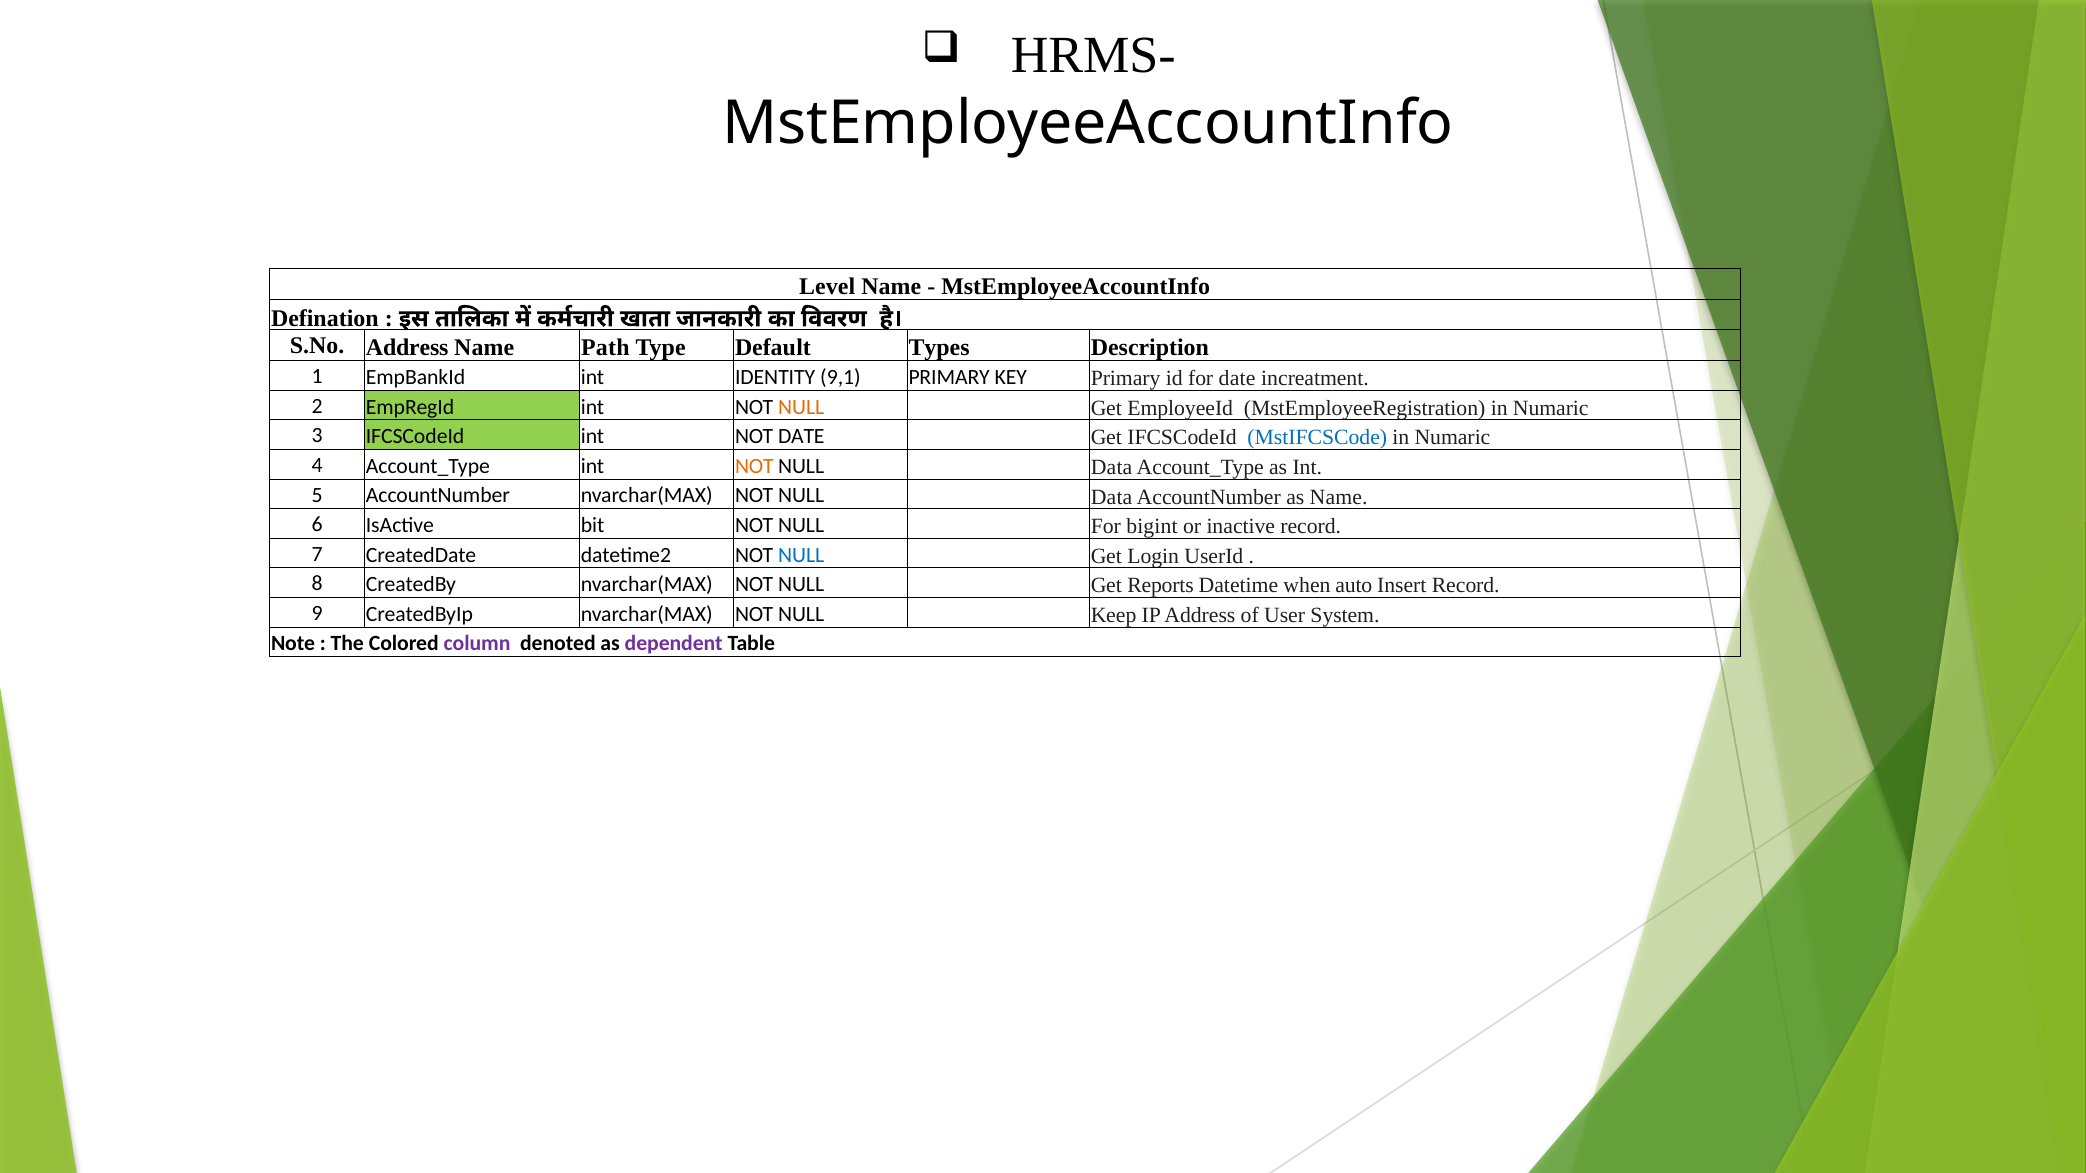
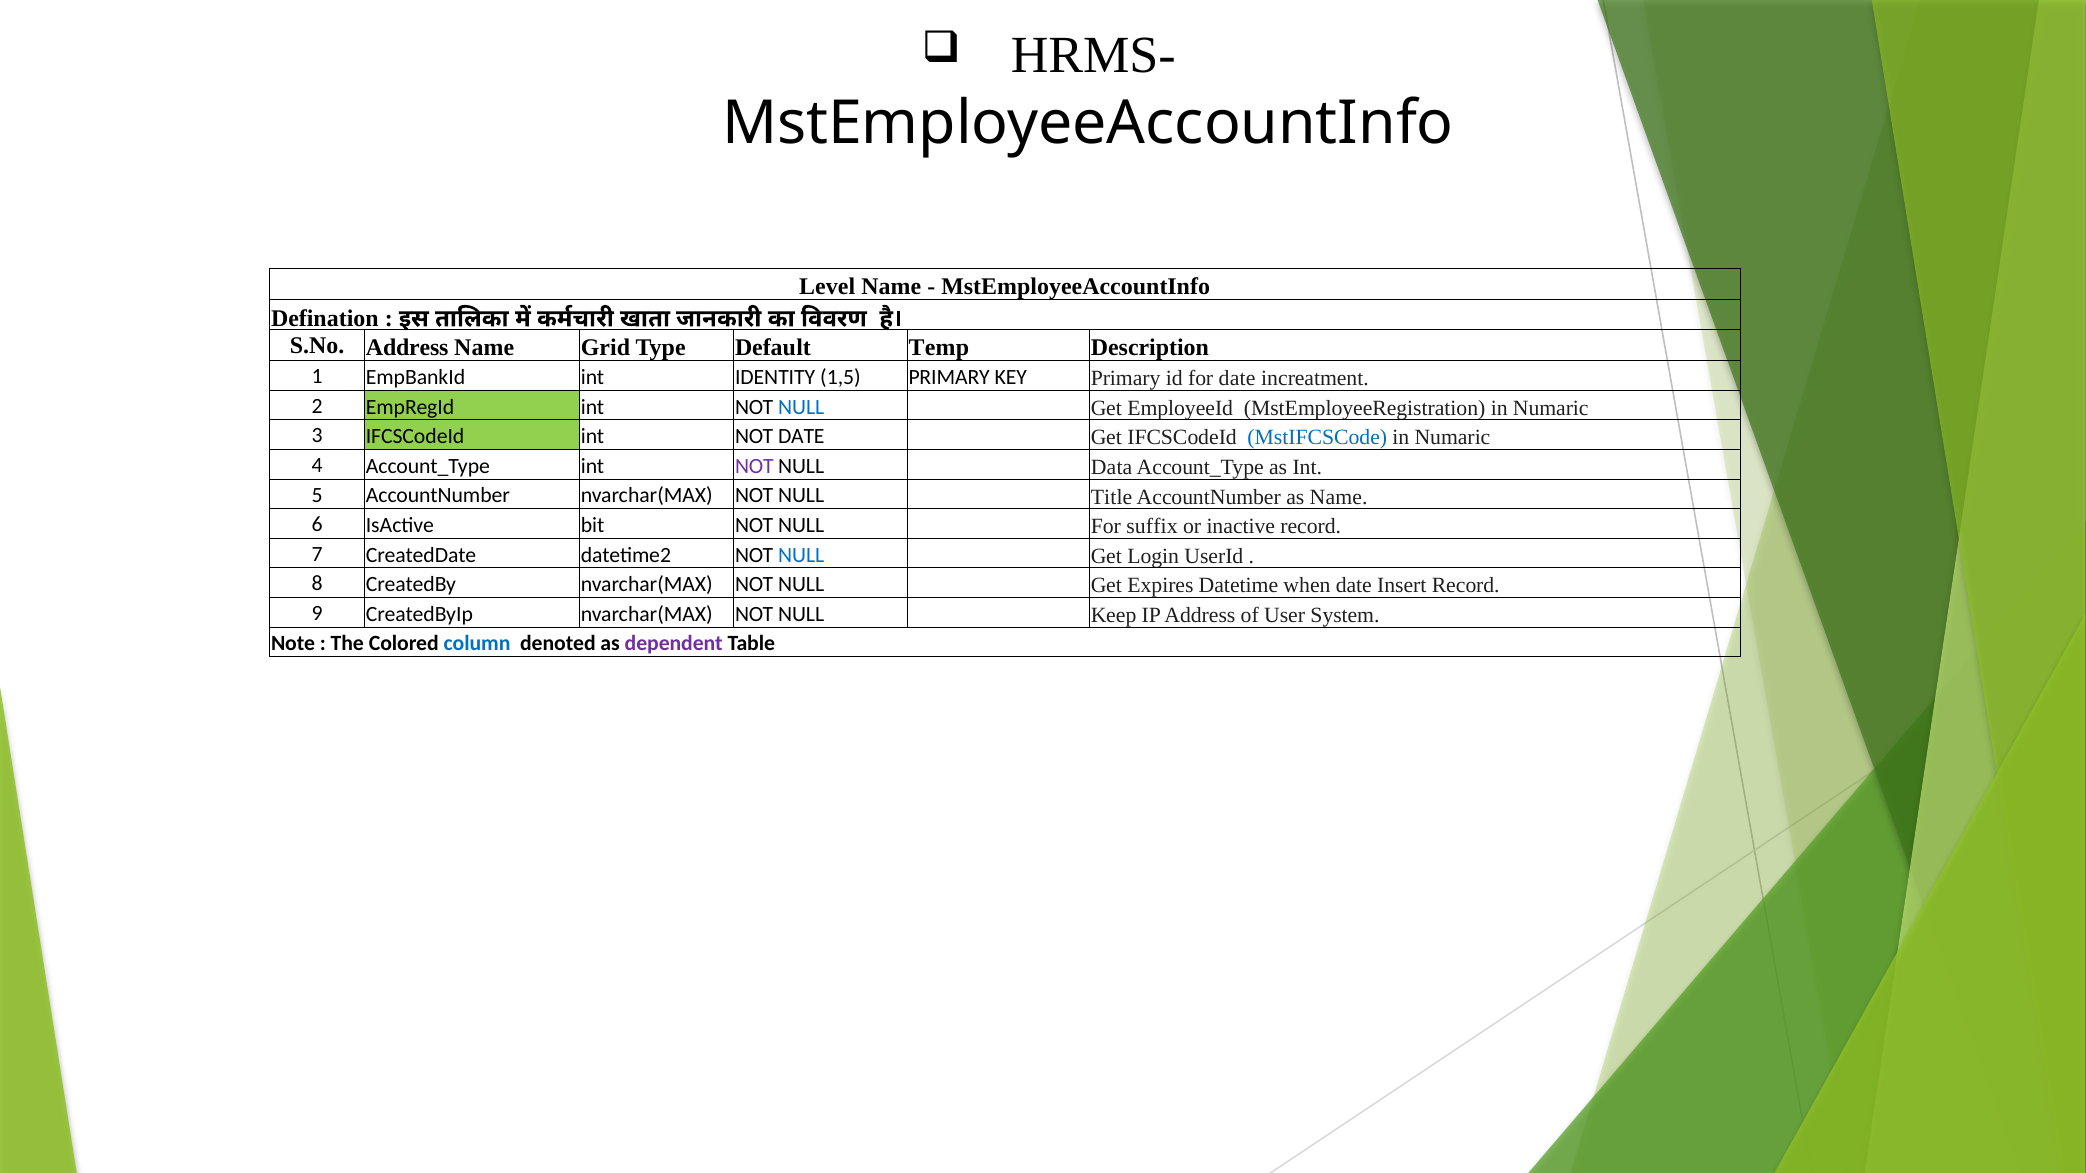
Path: Path -> Grid (605, 348)
Types: Types -> Temp (939, 348)
9,1: 9,1 -> 1,5 (840, 377)
NULL colour: orange -> blue (801, 407)
NOT colour: orange -> purple (754, 466)
nvarchar(MAX NOT NULL Data: Data -> Title (1112, 497)
bigint: bigint -> suffix (1152, 527)
Reports: Reports -> Expires (1160, 586)
when auto: auto -> date (1354, 586)
column colour: purple -> blue (477, 643)
